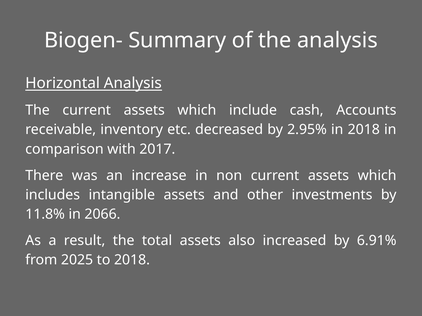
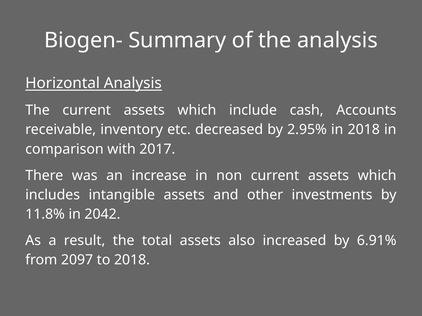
2066: 2066 -> 2042 (102, 215)
2025: 2025 -> 2097 (77, 260)
